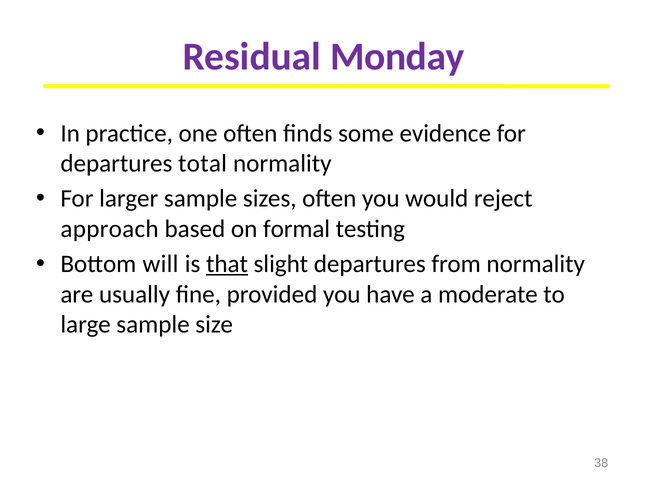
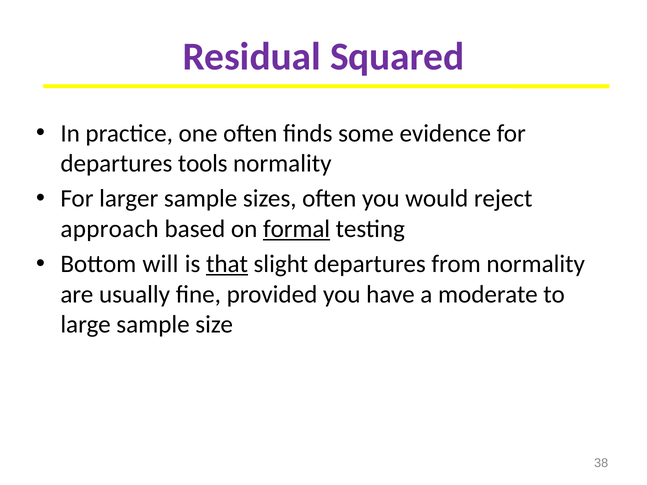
Monday: Monday -> Squared (397, 57)
total: total -> tools (203, 164)
formal underline: none -> present (297, 229)
